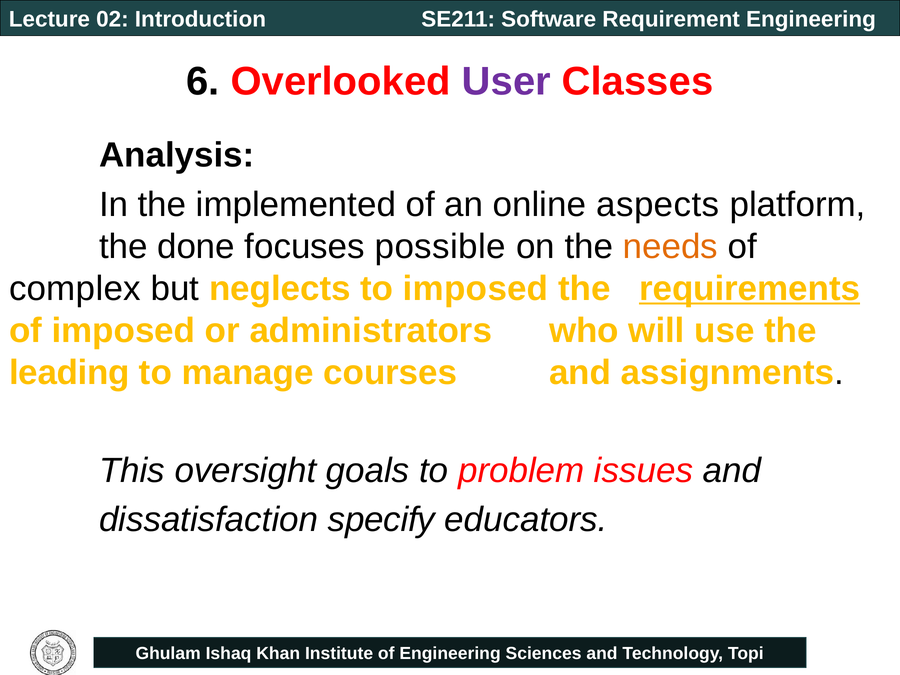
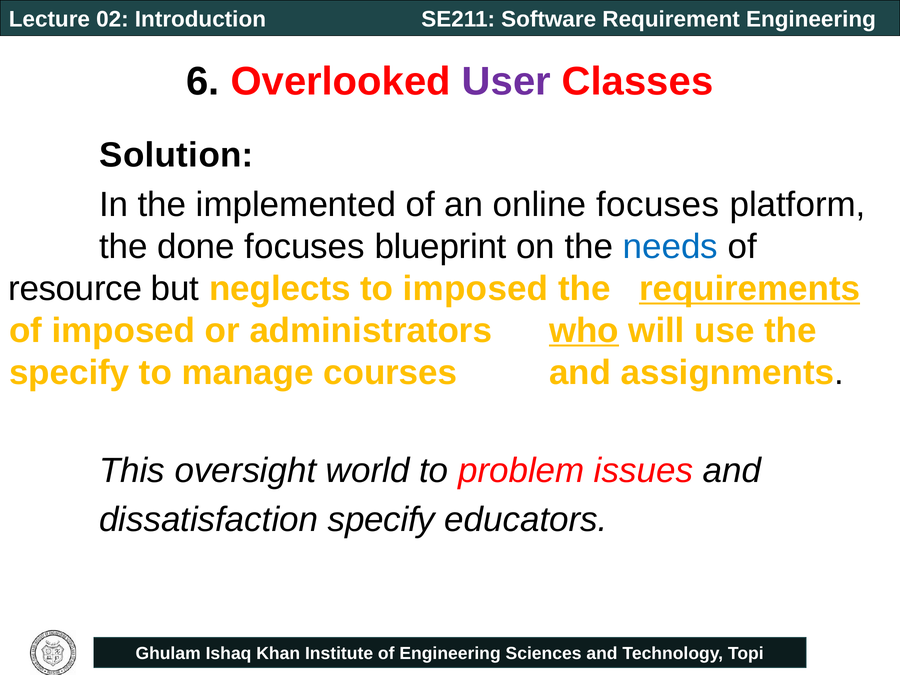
Analysis: Analysis -> Solution (176, 155)
online aspects: aspects -> focuses (658, 204)
possible: possible -> blueprint (441, 247)
needs colour: orange -> blue (670, 247)
complex: complex -> resource (75, 289)
who underline: none -> present (584, 331)
leading: leading -> specify (69, 373)
goals: goals -> world (368, 471)
